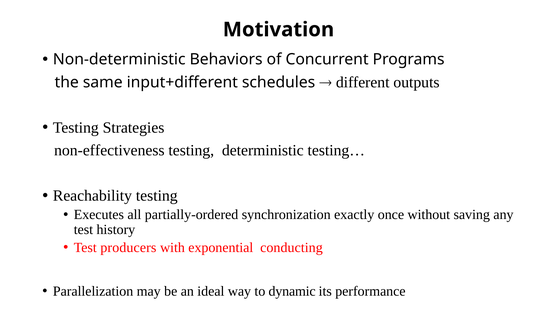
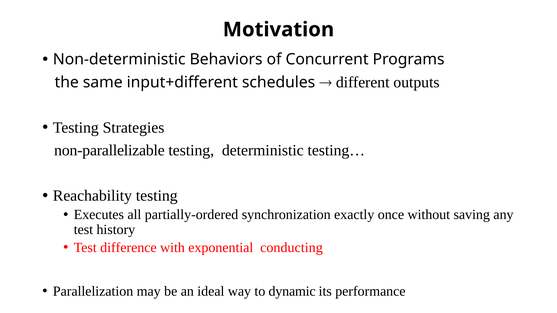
non-effectiveness: non-effectiveness -> non-parallelizable (109, 151)
producers: producers -> difference (128, 248)
